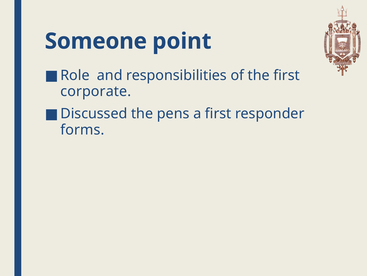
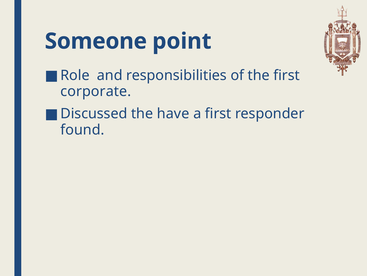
pens: pens -> have (173, 113)
forms: forms -> found (82, 130)
